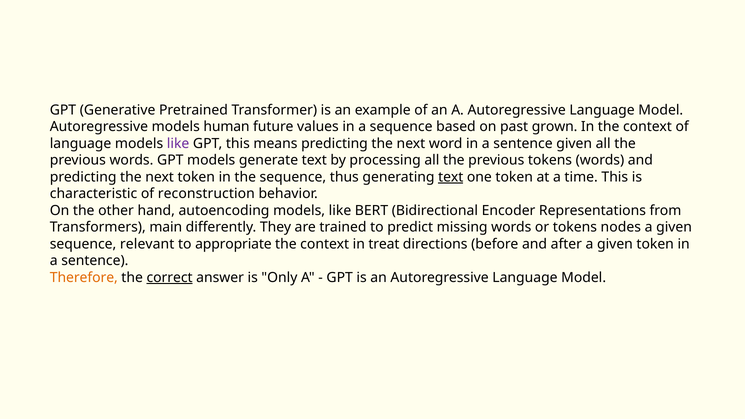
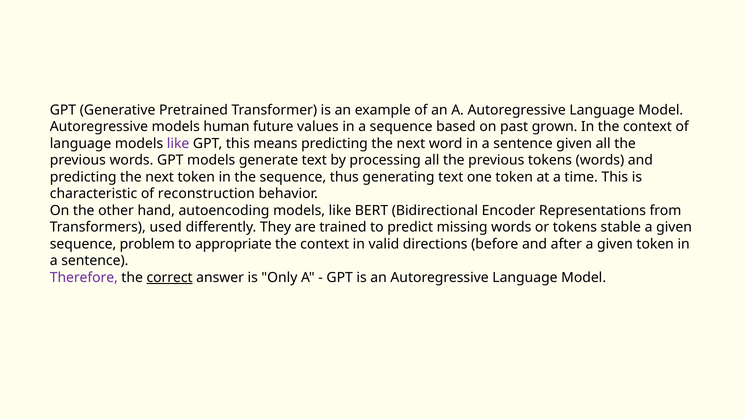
text underline: present -> none (451, 177)
main: main -> used (166, 227)
nodes: nodes -> stable (621, 227)
relevant: relevant -> problem (147, 244)
treat: treat -> valid (384, 244)
Therefore colour: orange -> purple (84, 278)
